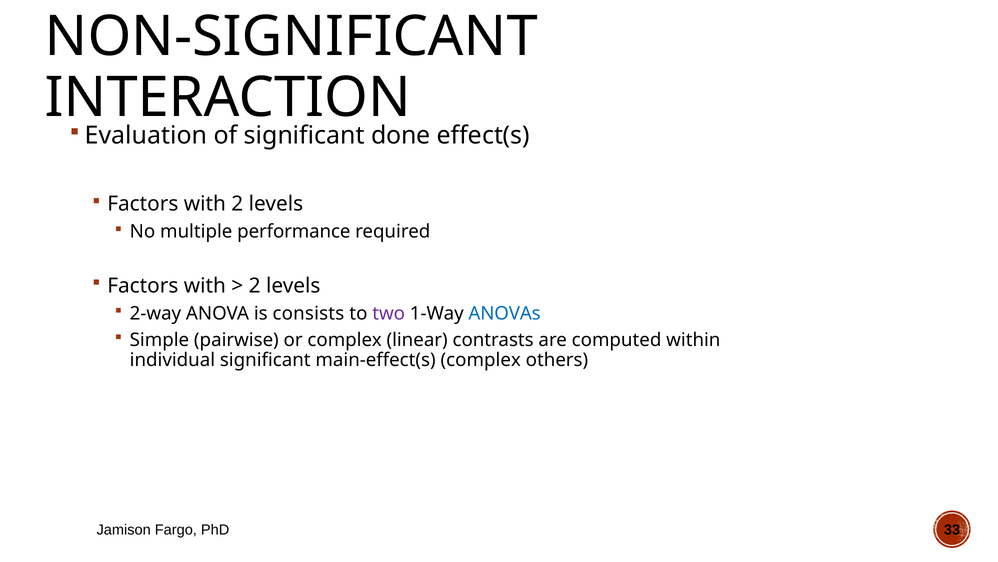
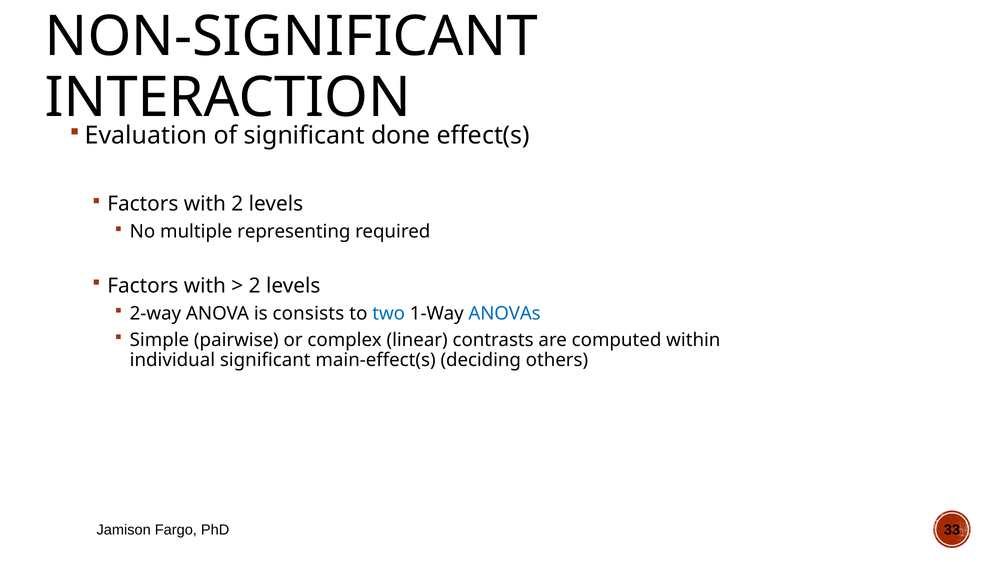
performance: performance -> representing (294, 231)
two colour: purple -> blue (389, 313)
main-effect(s complex: complex -> deciding (481, 360)
